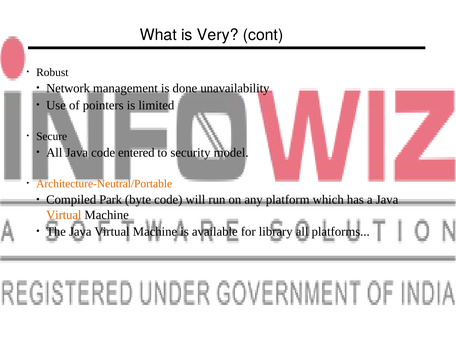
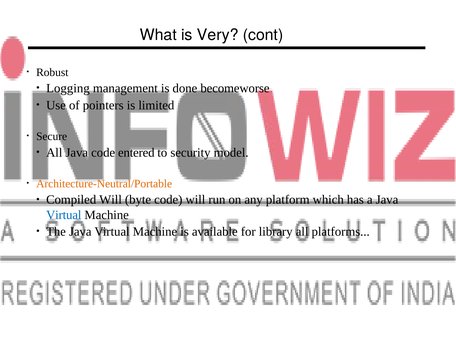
Network: Network -> Logging (68, 88)
unavailability: unavailability -> becomeworse (235, 88)
Compiled Park: Park -> Will (111, 200)
Virtual colour: orange -> blue (64, 215)
